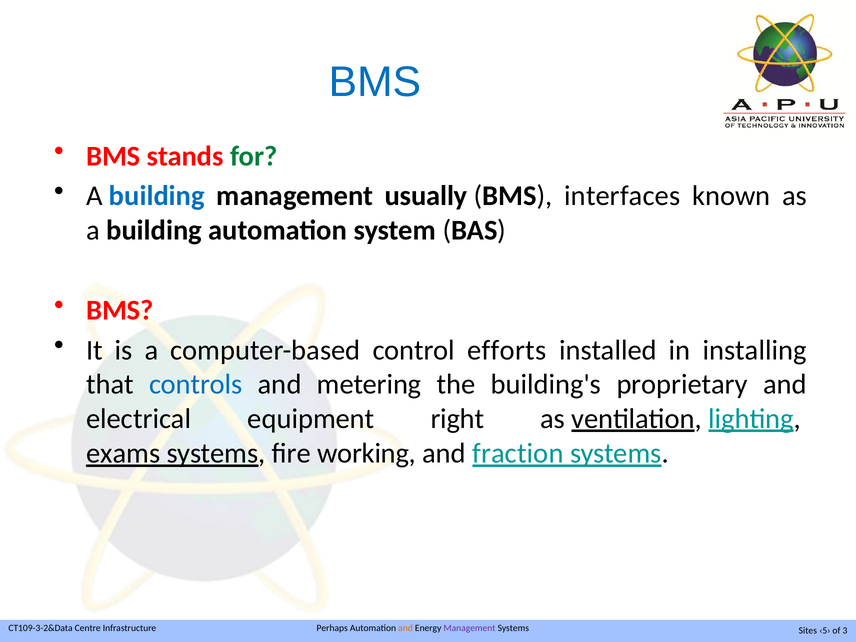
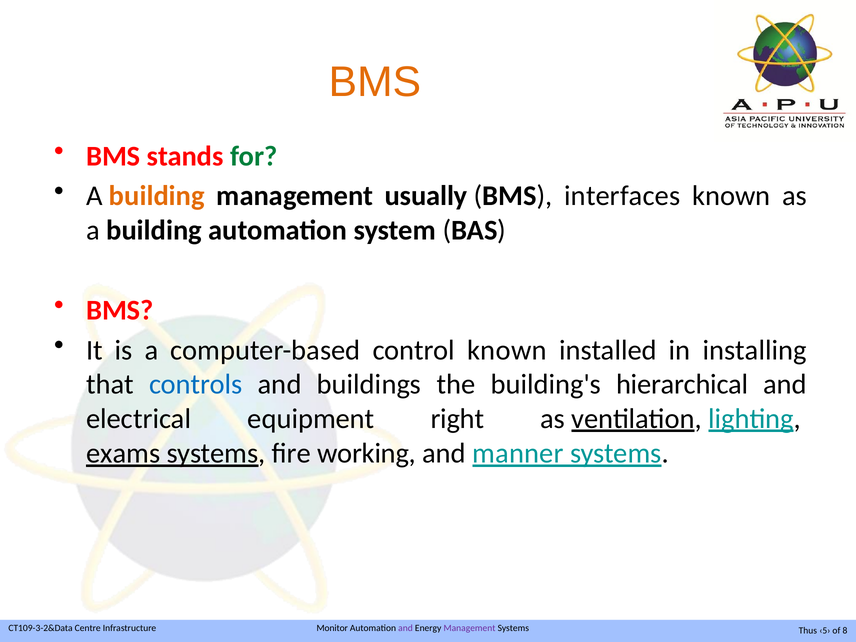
BMS colour: blue -> orange (375, 82)
building colour: blue -> orange (157, 196)
control efforts: efforts -> known (507, 350)
metering: metering -> buildings (369, 384)
proprietary: proprietary -> hierarchical (682, 384)
fraction: fraction -> manner (518, 453)
Perhaps: Perhaps -> Monitor (332, 628)
and colour: orange -> purple (405, 628)
Sites: Sites -> Thus (808, 631)
3: 3 -> 8 (845, 631)
